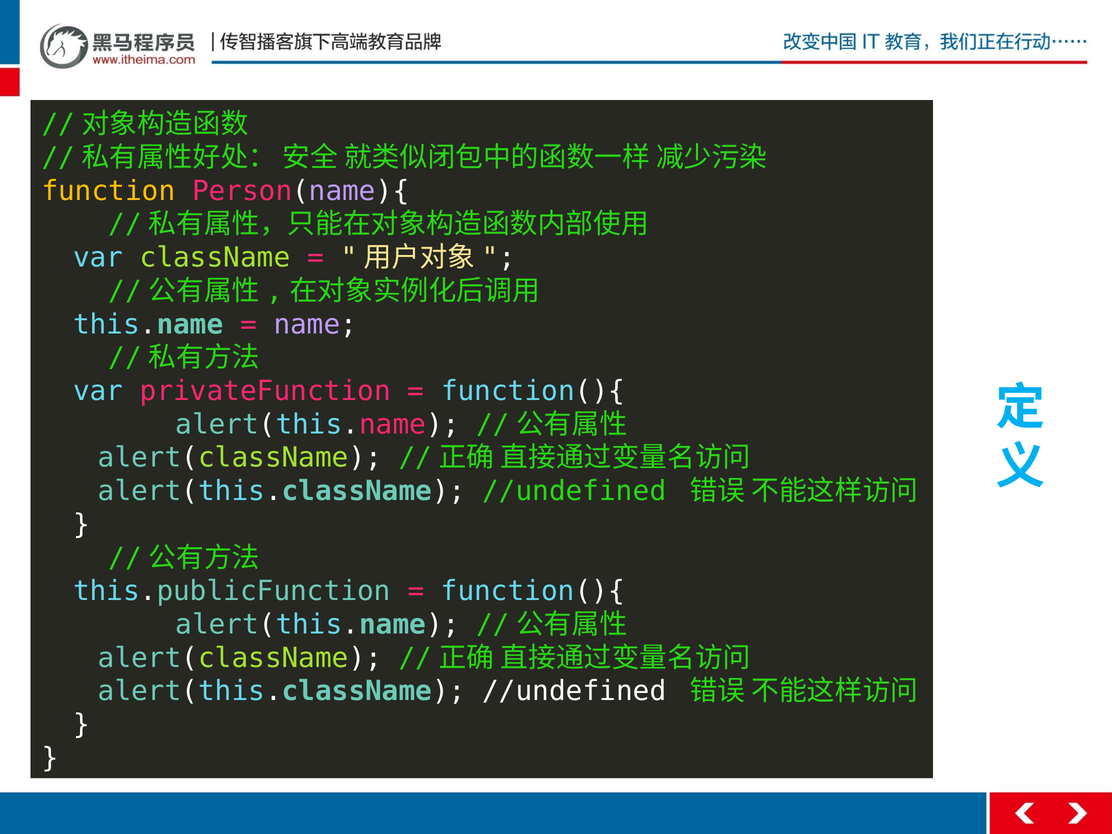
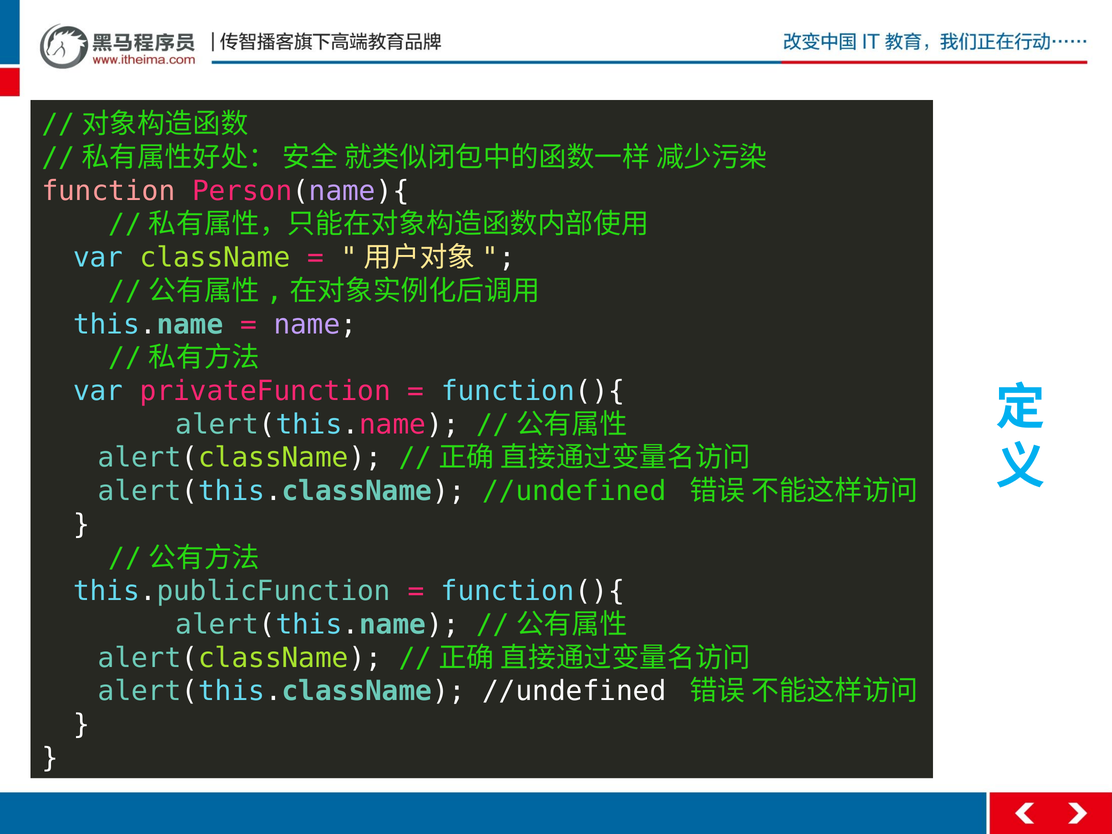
function colour: yellow -> pink (108, 191)
